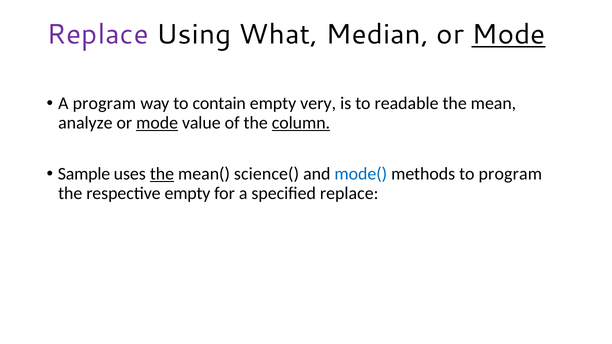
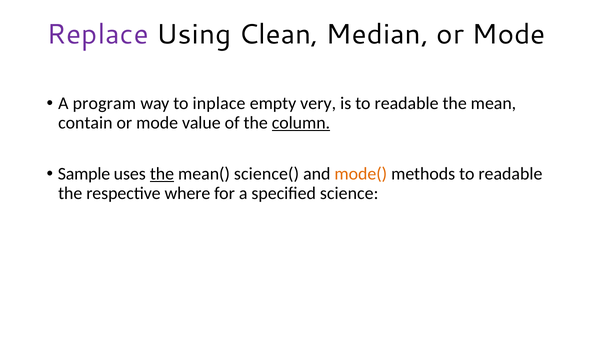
What: What -> Clean (279, 35)
Mode underline: present -> none (509, 35)
contain: contain -> inplace (219, 103)
analyze: analyze -> contain (85, 123)
mode underline: present -> none (157, 123)
mode( colour: blue -> orange (361, 174)
methods to program: program -> readable (510, 174)
respective empty: empty -> where (187, 193)
specified replace: replace -> science (349, 193)
